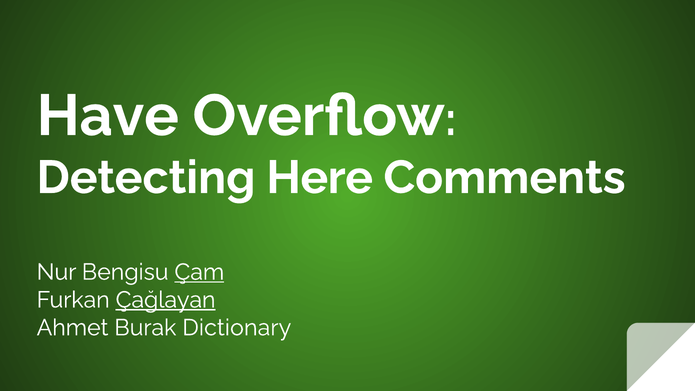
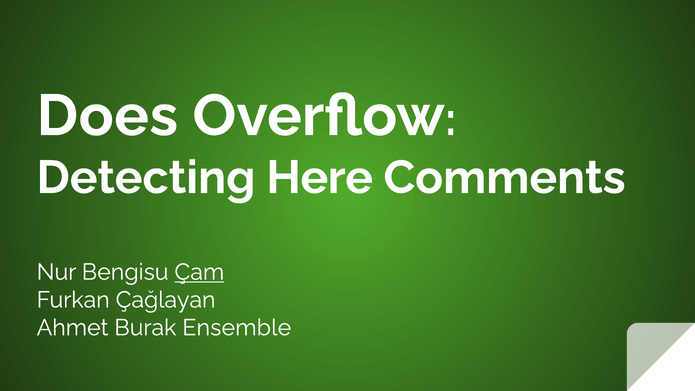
Have: Have -> Does (107, 116)
Çağlayan underline: present -> none (166, 300)
Dictionary: Dictionary -> Ensemble (237, 328)
